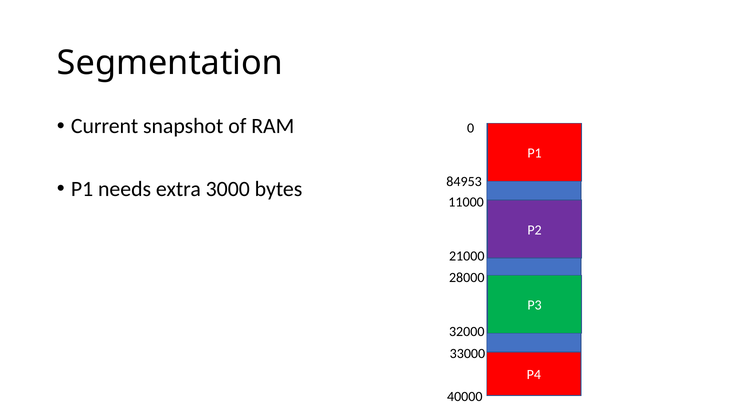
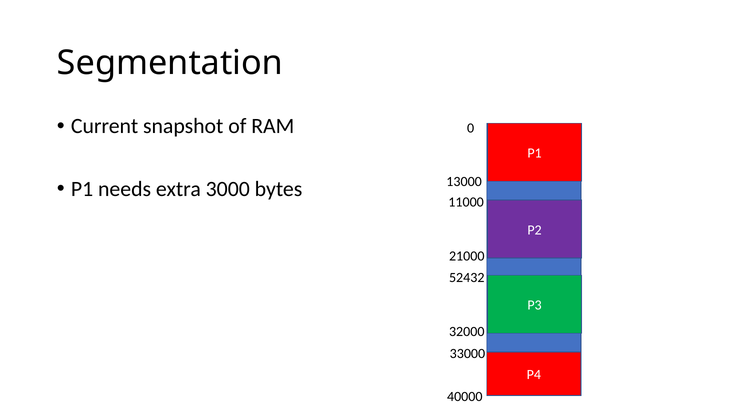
84953: 84953 -> 13000 (464, 182)
28000: 28000 -> 52432 (467, 278)
